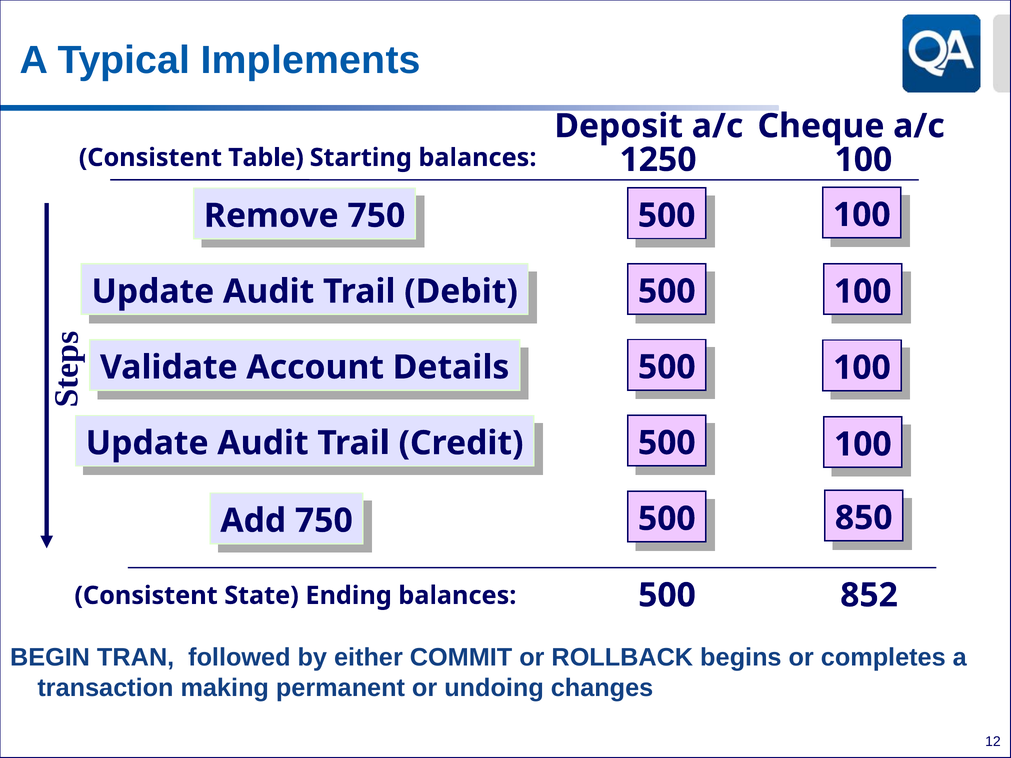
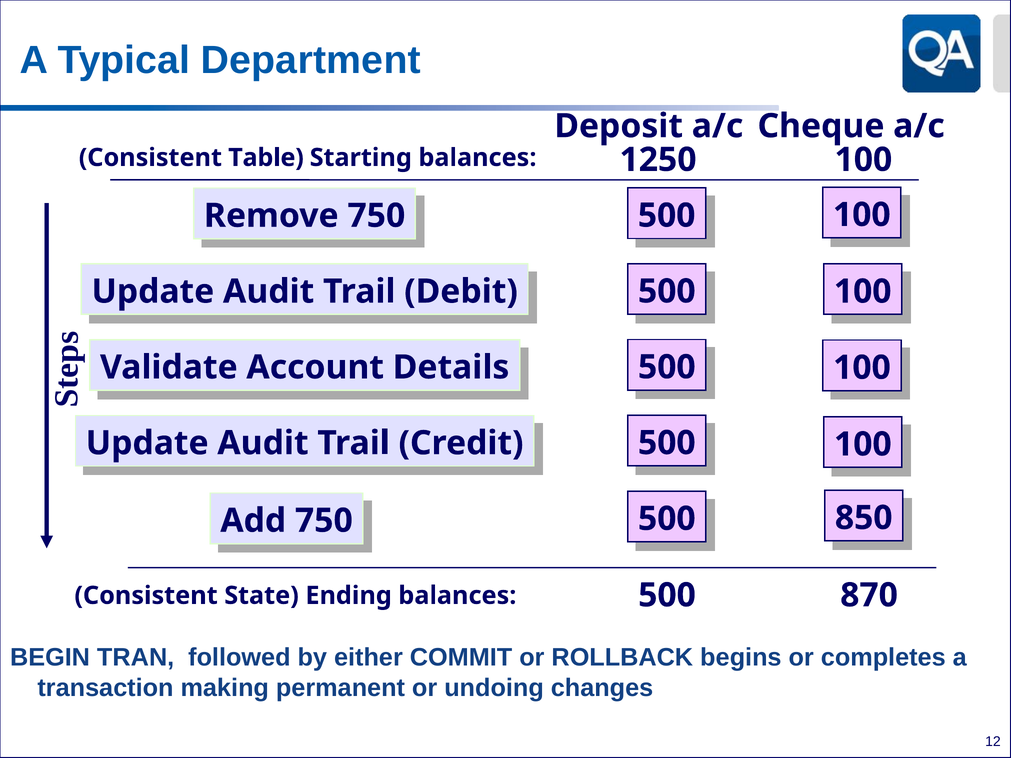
Implements: Implements -> Department (311, 60)
852: 852 -> 870 (869, 595)
